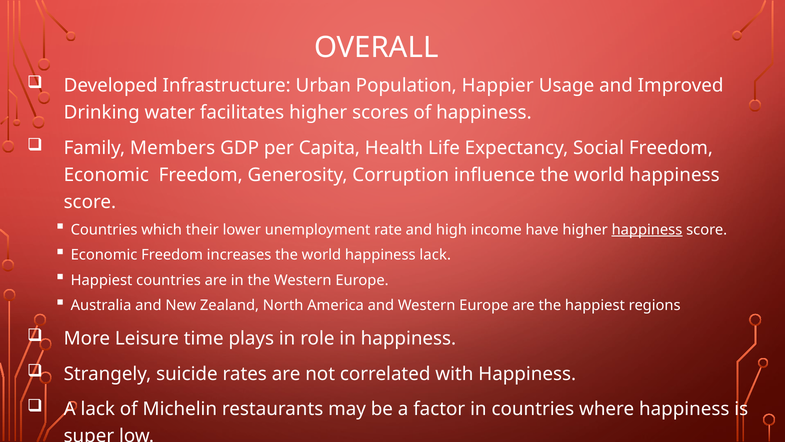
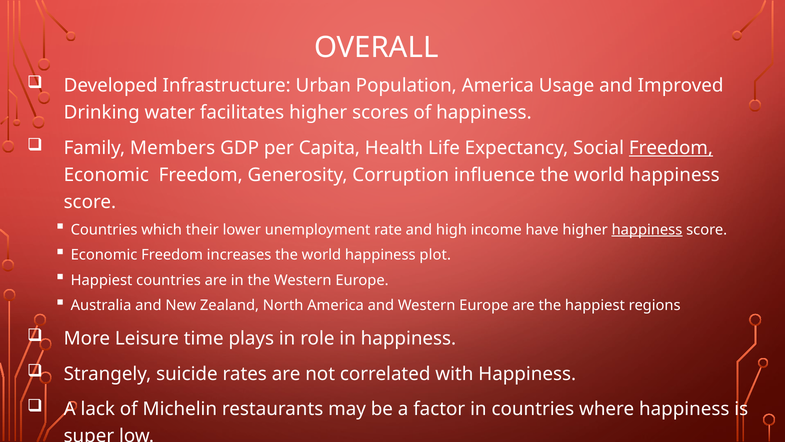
Population Happier: Happier -> America (498, 86)
Freedom underline: none -> present (671, 148)
happiness lack: lack -> plot (435, 255)
